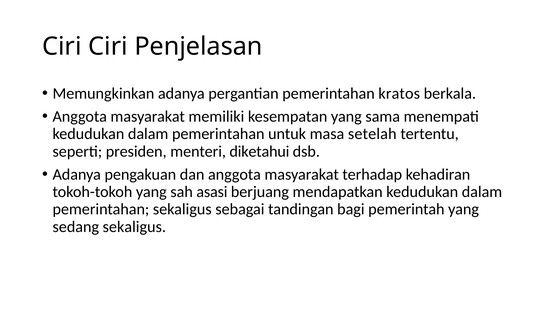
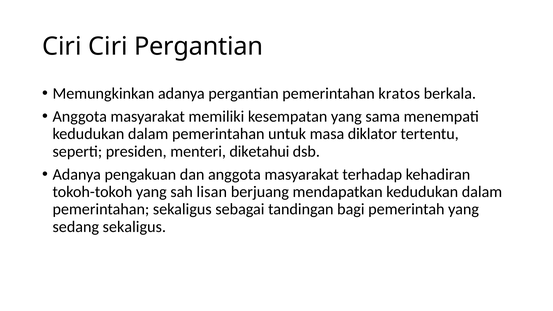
Ciri Penjelasan: Penjelasan -> Pergantian (199, 46)
setelah: setelah -> diklator (372, 134)
asasi: asasi -> lisan (212, 192)
